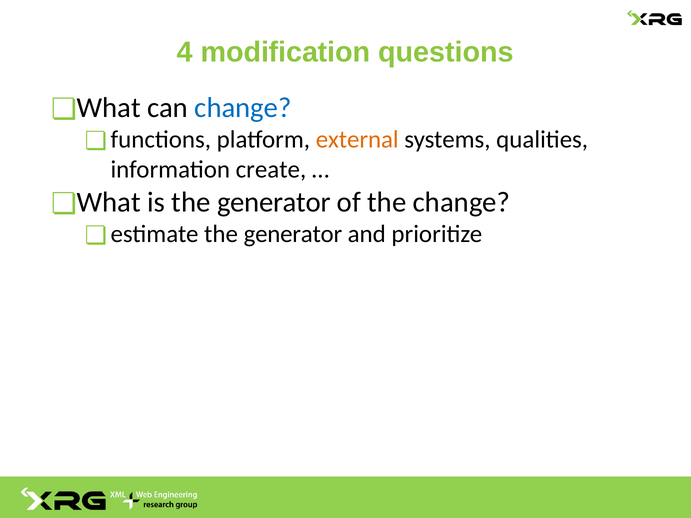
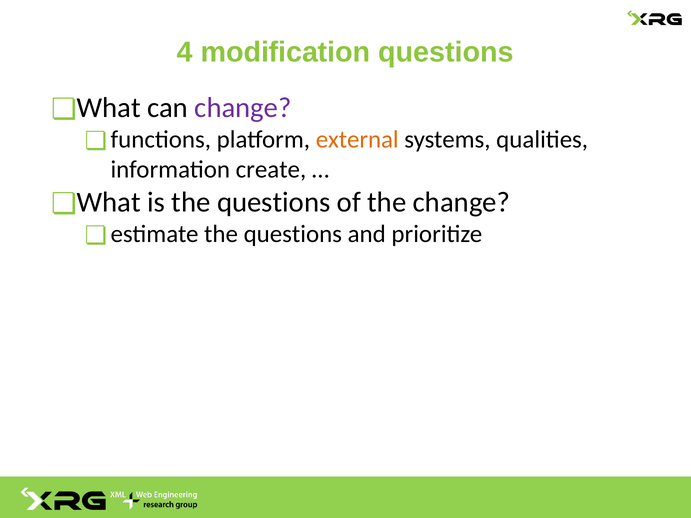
change colour: blue -> purple (243, 108)
is the generator: generator -> questions (274, 202)
generator: generator -> questions (293, 234)
